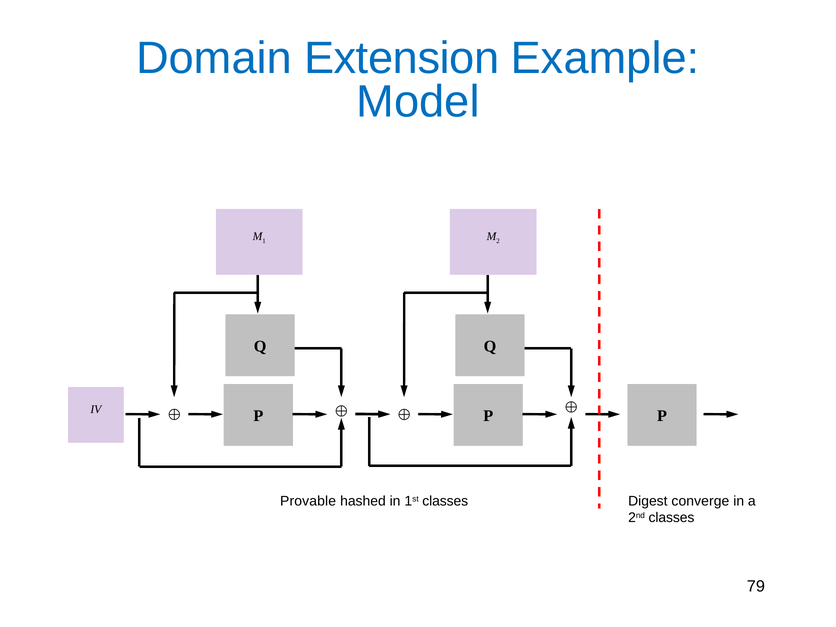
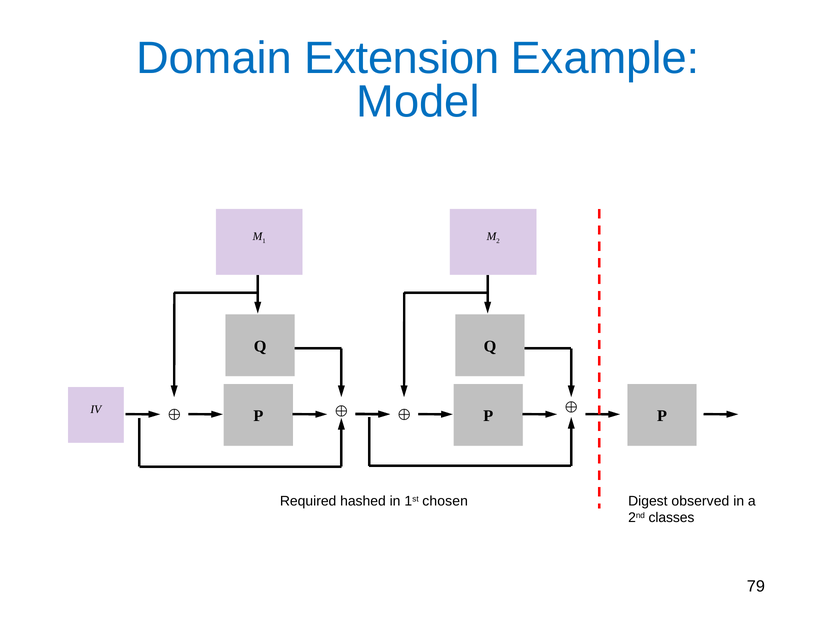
Provable: Provable -> Required (308, 501)
1st classes: classes -> chosen (445, 501)
converge: converge -> observed (700, 501)
